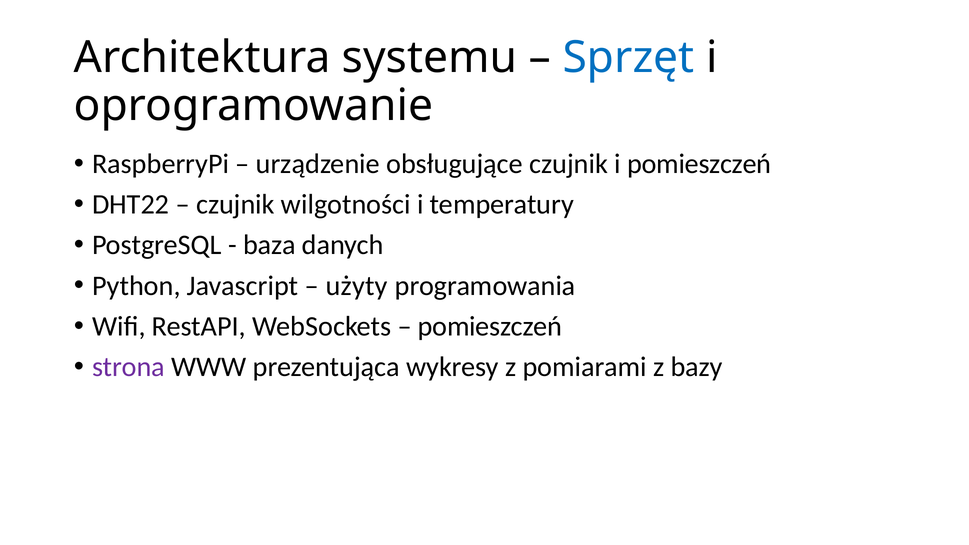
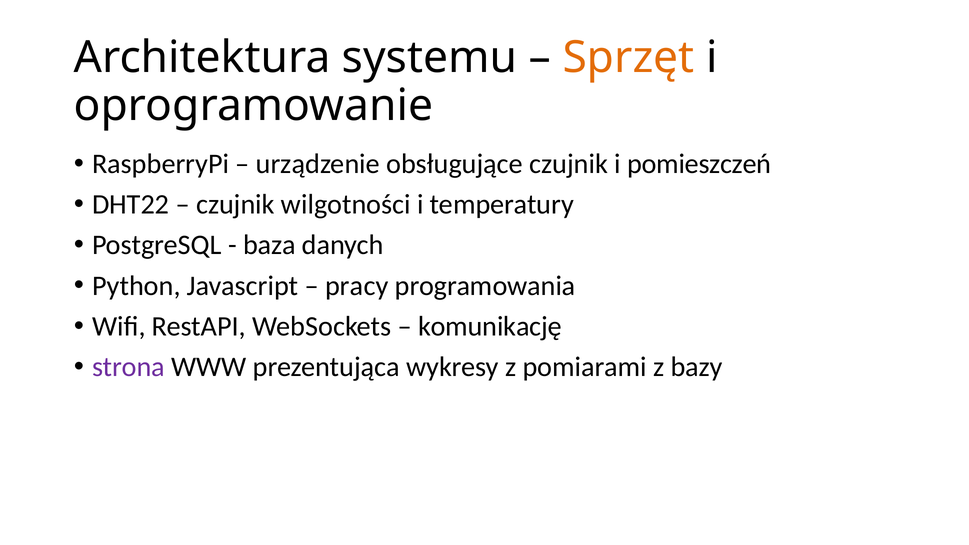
Sprzęt colour: blue -> orange (629, 57)
użyty: użyty -> pracy (357, 286)
pomieszczeń: pomieszczeń -> komunikację (490, 326)
